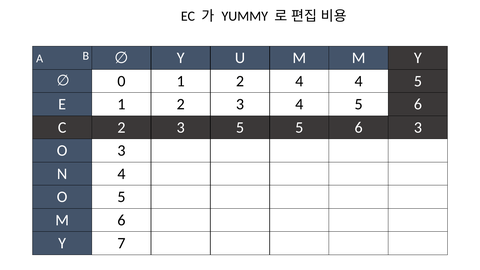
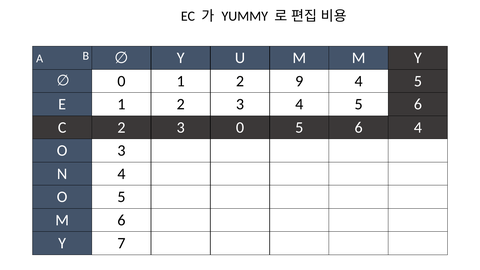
2 4: 4 -> 9 (299, 81)
3 5: 5 -> 0 (240, 127)
6 3: 3 -> 4 (418, 127)
